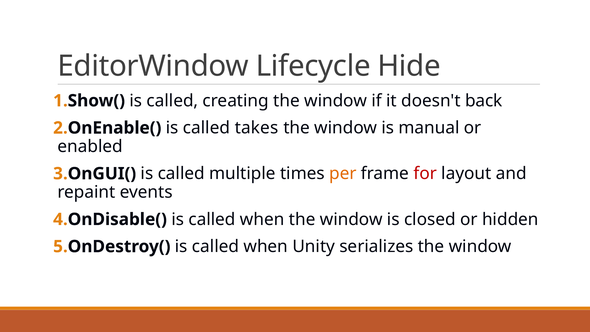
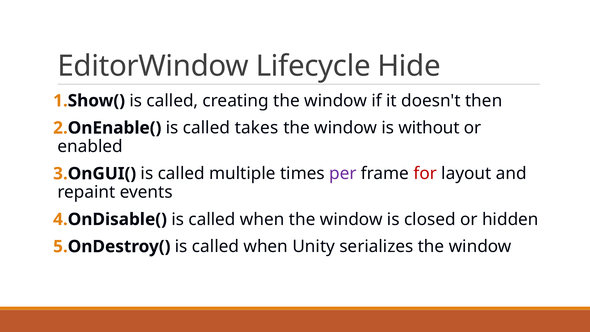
back: back -> then (484, 101)
manual: manual -> without (429, 128)
per colour: orange -> purple (343, 174)
